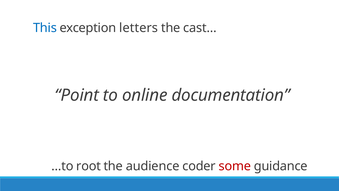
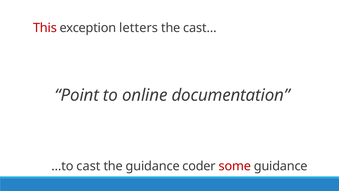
This colour: blue -> red (45, 28)
root: root -> cast (88, 166)
the audience: audience -> guidance (153, 166)
